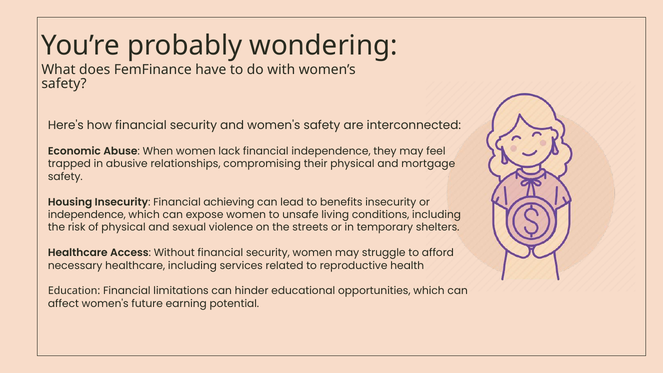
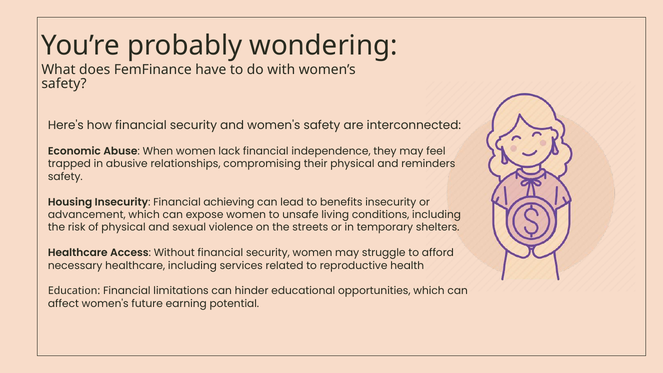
mortgage: mortgage -> reminders (428, 164)
independence: independence -> advancement (87, 215)
